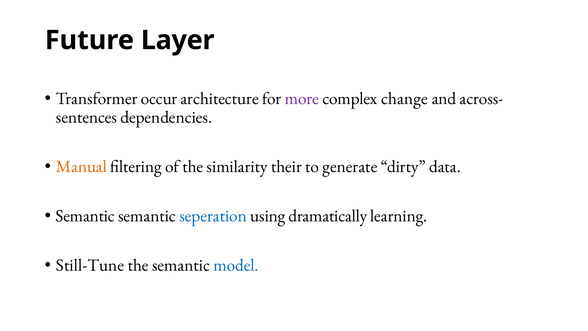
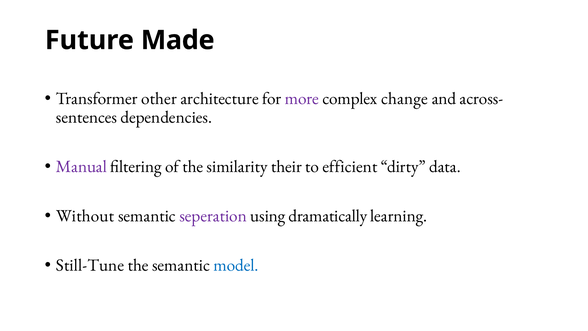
Layer: Layer -> Made (178, 40)
occur: occur -> other (159, 98)
Manual colour: orange -> purple (81, 166)
generate: generate -> efficient (350, 166)
Semantic: Semantic -> Without (85, 216)
seperation colour: blue -> purple (213, 216)
